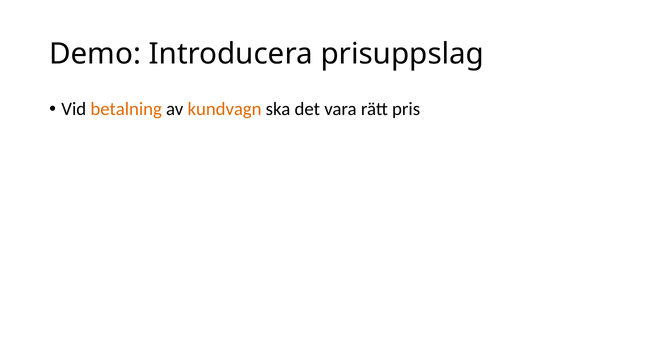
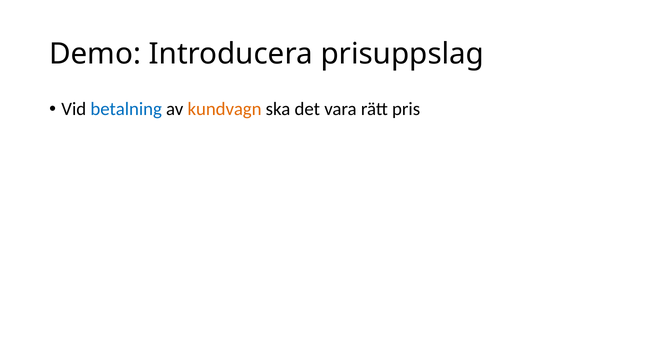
betalning colour: orange -> blue (126, 109)
